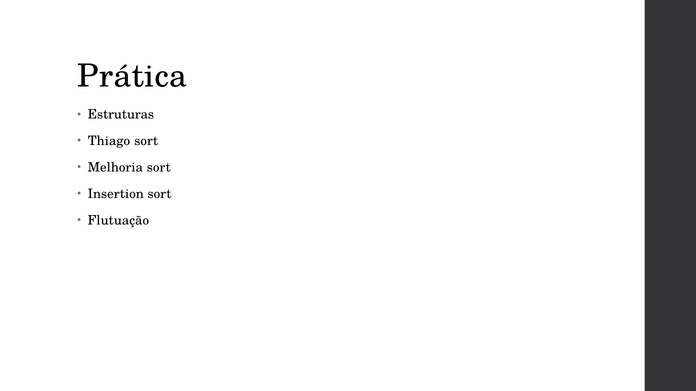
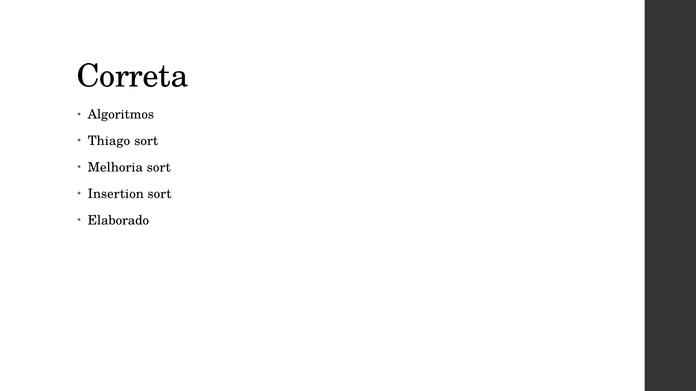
Prática: Prática -> Correta (133, 77)
Estruturas: Estruturas -> Algoritmos (121, 115)
Flutuação: Flutuação -> Elaborado (118, 221)
